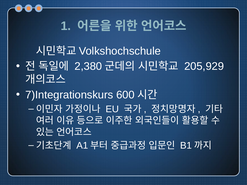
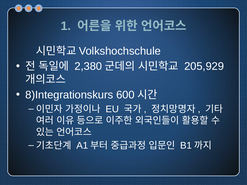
7)Integrationskurs: 7)Integrationskurs -> 8)Integrationskurs (69, 95)
